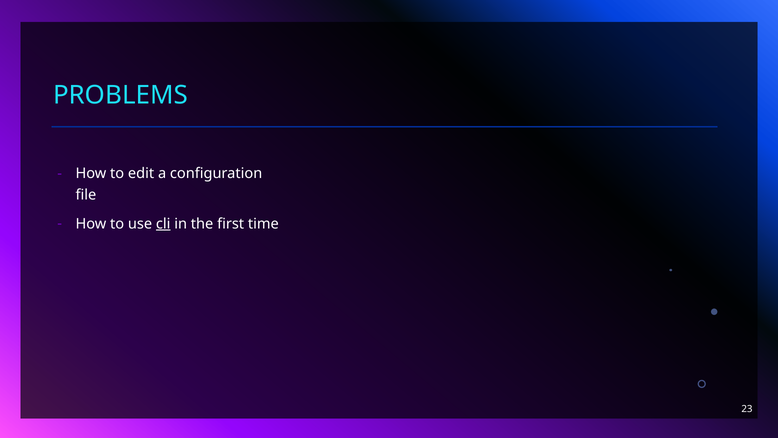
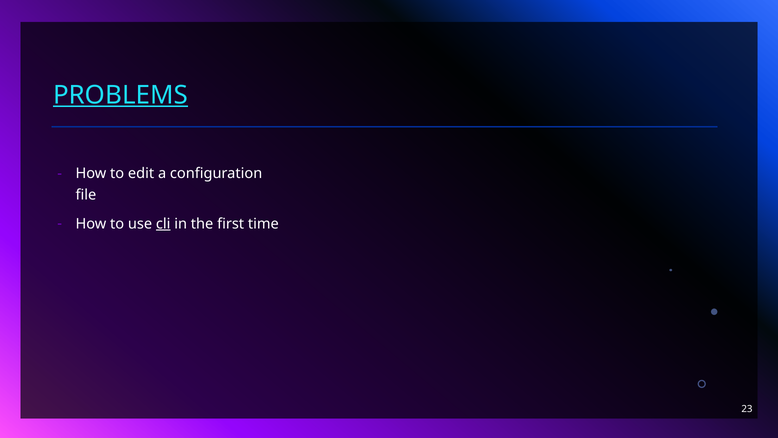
PROBLEMS underline: none -> present (121, 95)
